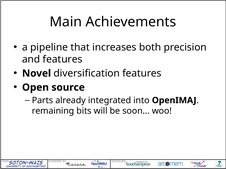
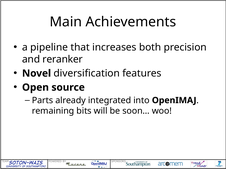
and features: features -> reranker (63, 59)
